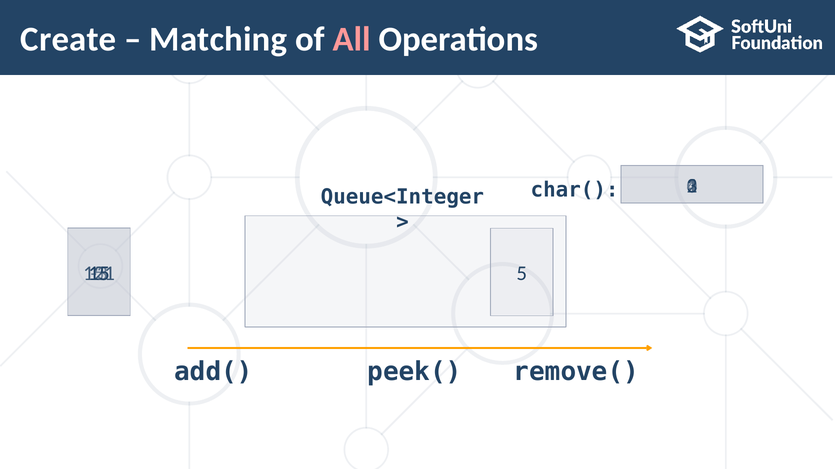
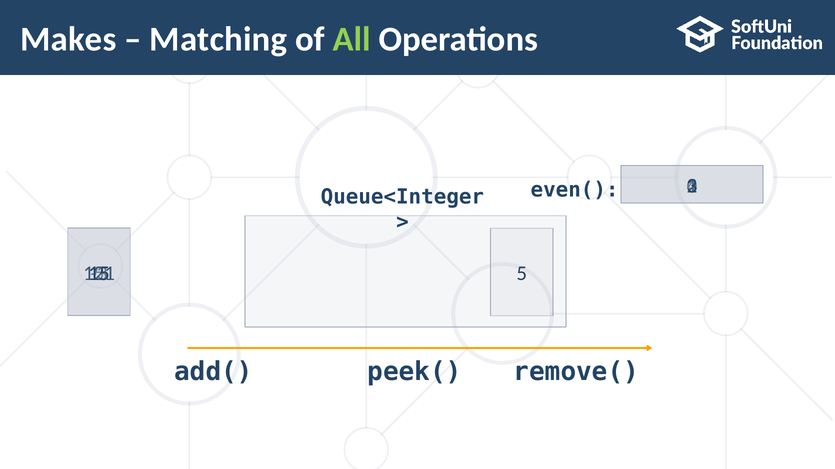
Create: Create -> Makes (68, 40)
All colour: pink -> light green (352, 40)
char(: char( -> even( (575, 190)
